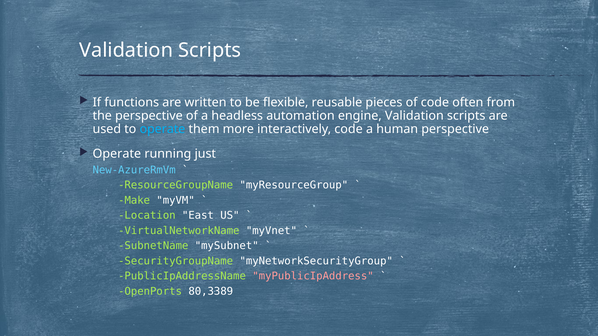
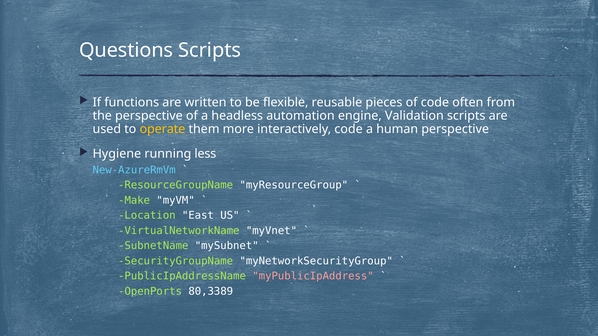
Validation: Validation -> Questions (126, 50)
operate colour: light blue -> yellow (162, 129)
Operate: Operate -> Hygiene (117, 154)
just: just -> less (205, 154)
